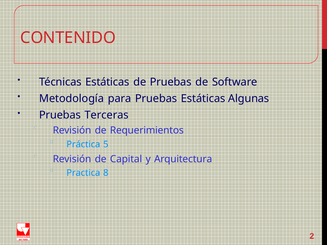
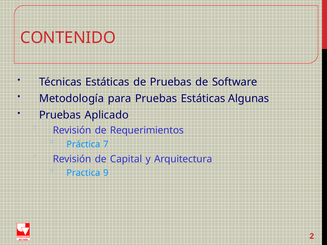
Terceras: Terceras -> Aplicado (107, 115)
5: 5 -> 7 (106, 145)
8: 8 -> 9 (106, 173)
